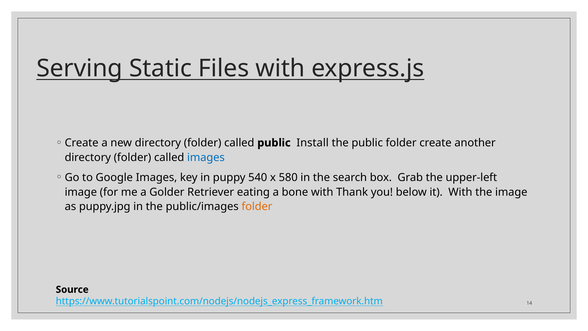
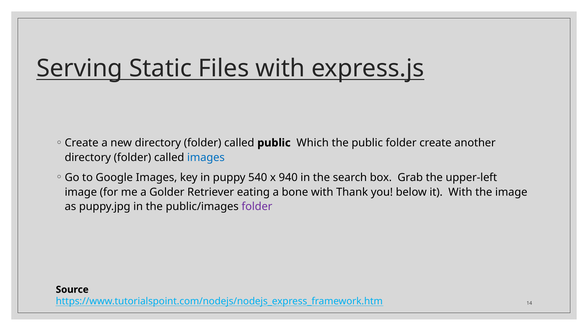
Install: Install -> Which (313, 143)
580: 580 -> 940 (288, 177)
folder colour: orange -> purple (257, 206)
